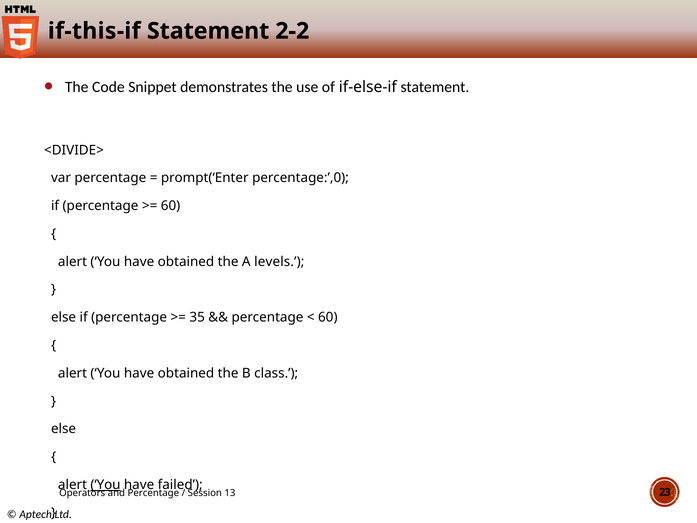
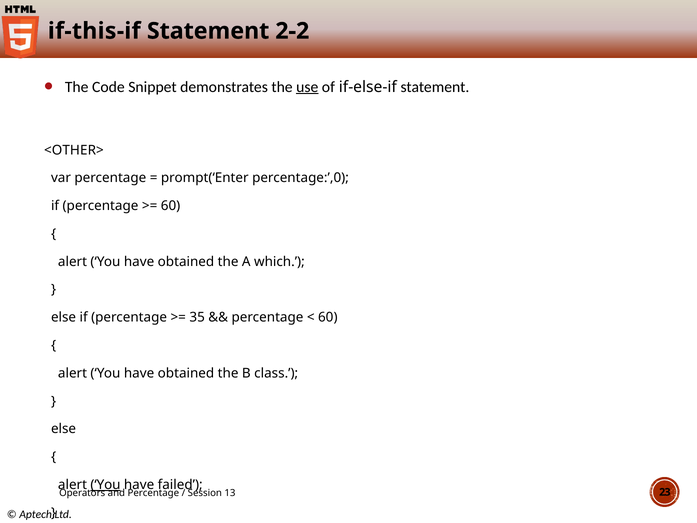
use underline: none -> present (307, 87)
<DIVIDE>: <DIVIDE> -> <OTHER> (74, 150)
levels: levels -> which (279, 262)
